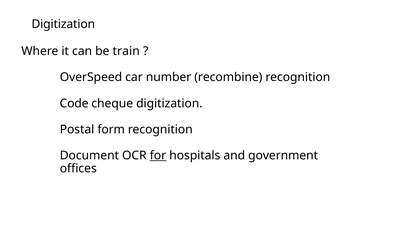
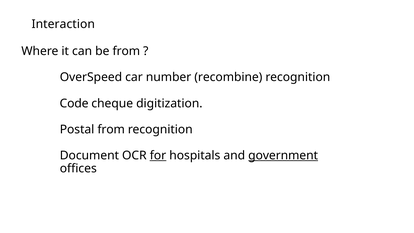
Digitization: Digitization -> Interaction (63, 24)
be train: train -> from (126, 51)
Postal form: form -> from (111, 129)
government underline: none -> present (283, 155)
